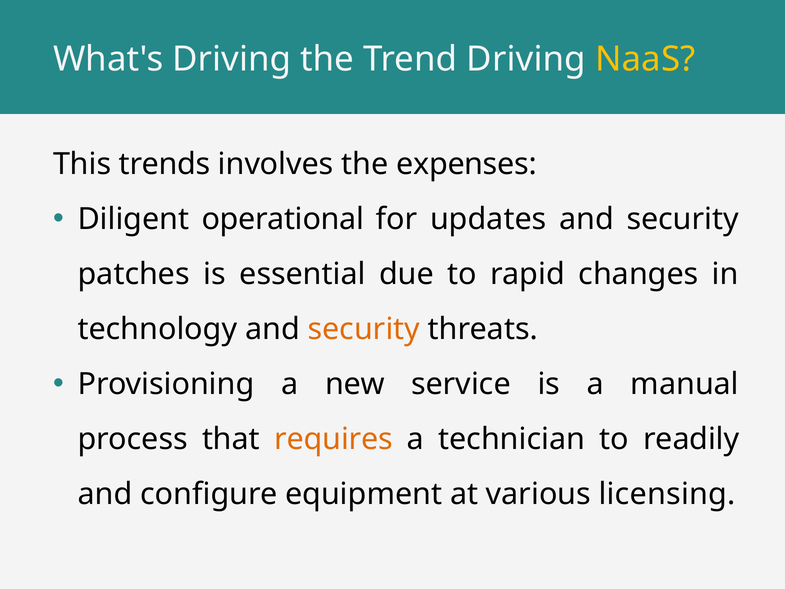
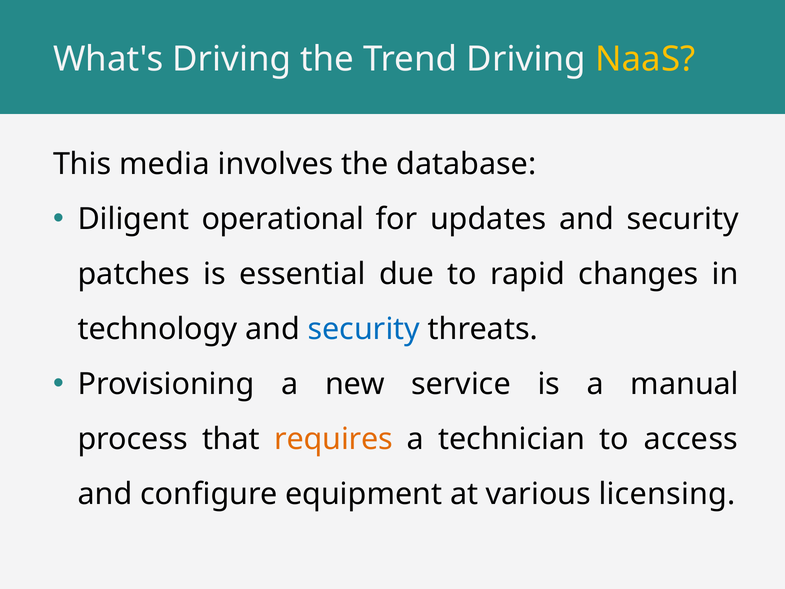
trends: trends -> media (164, 164)
expenses: expenses -> database (466, 164)
security colour: orange -> blue (364, 329)
readily: readily -> access (691, 439)
